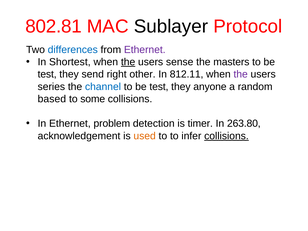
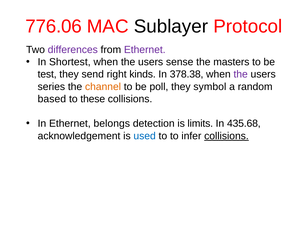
802.81: 802.81 -> 776.06 (54, 26)
differences colour: blue -> purple (73, 50)
the underline: present -> none (128, 62)
other: other -> kinds (143, 74)
812.11: 812.11 -> 378.38 (187, 74)
channel colour: blue -> orange (103, 87)
test: test -> poll (159, 87)
anyone: anyone -> symbol (210, 87)
some: some -> these (93, 99)
problem: problem -> belongs (112, 124)
timer: timer -> limits (200, 124)
263.80: 263.80 -> 435.68 (244, 124)
used colour: orange -> blue (145, 136)
